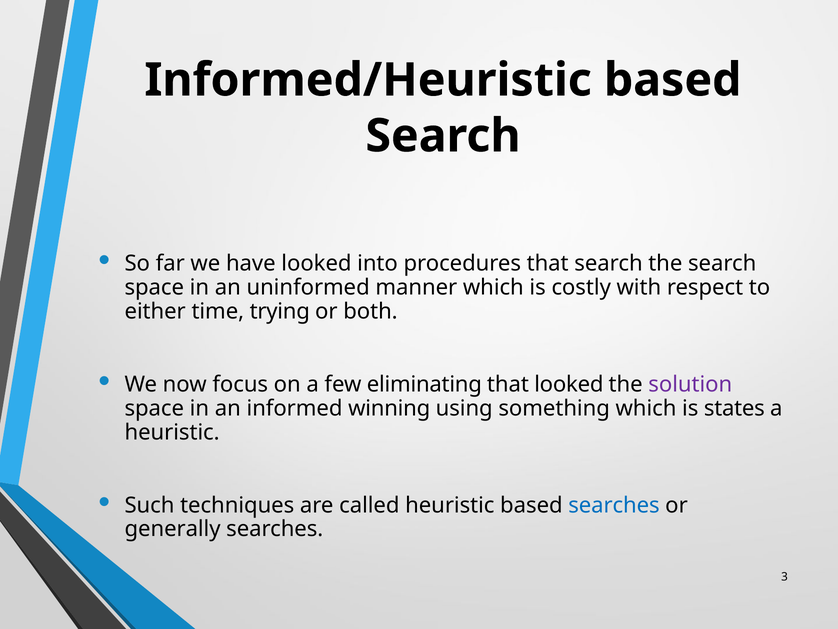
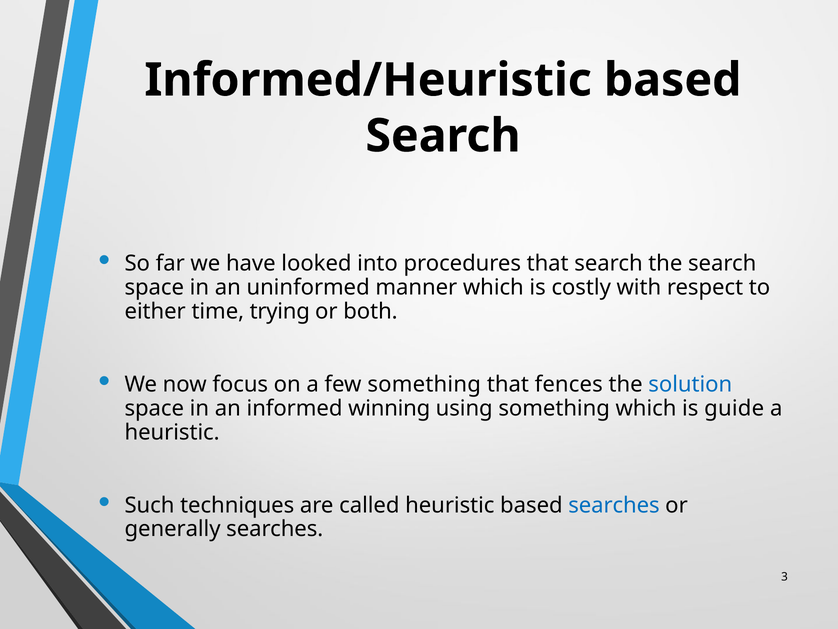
few eliminating: eliminating -> something (424, 384)
that looked: looked -> fences (569, 384)
solution colour: purple -> blue (690, 384)
states: states -> guide (734, 408)
